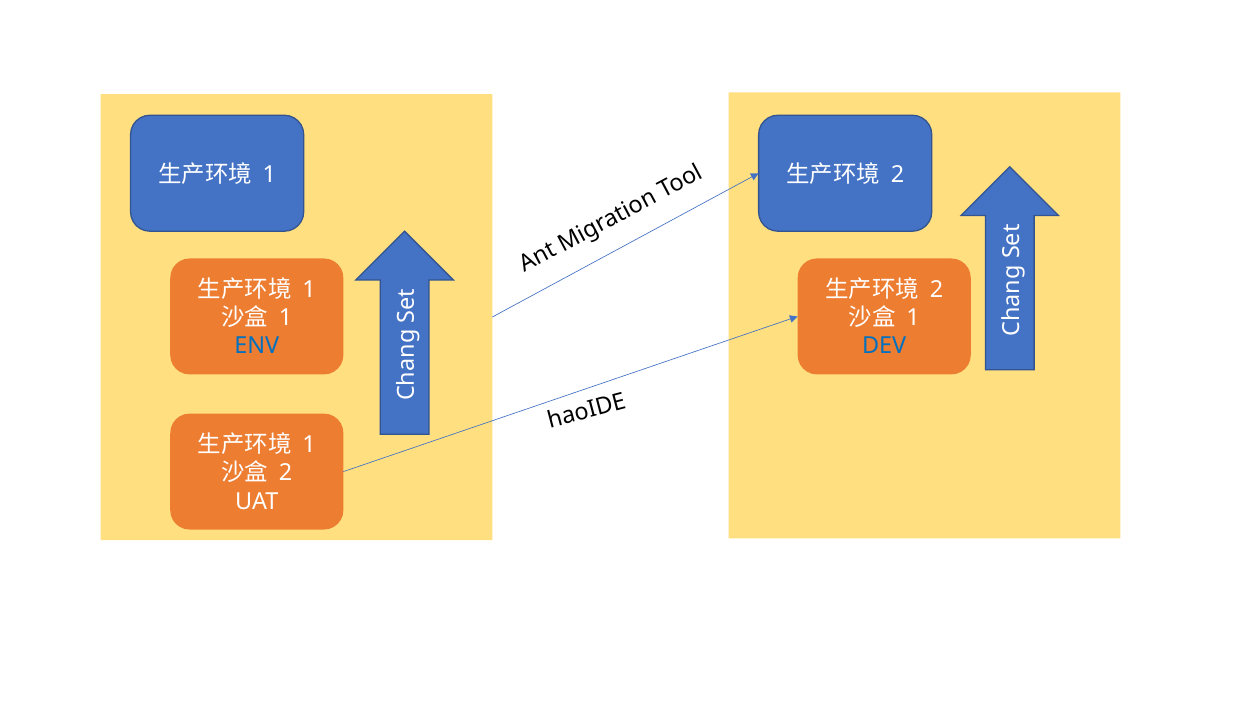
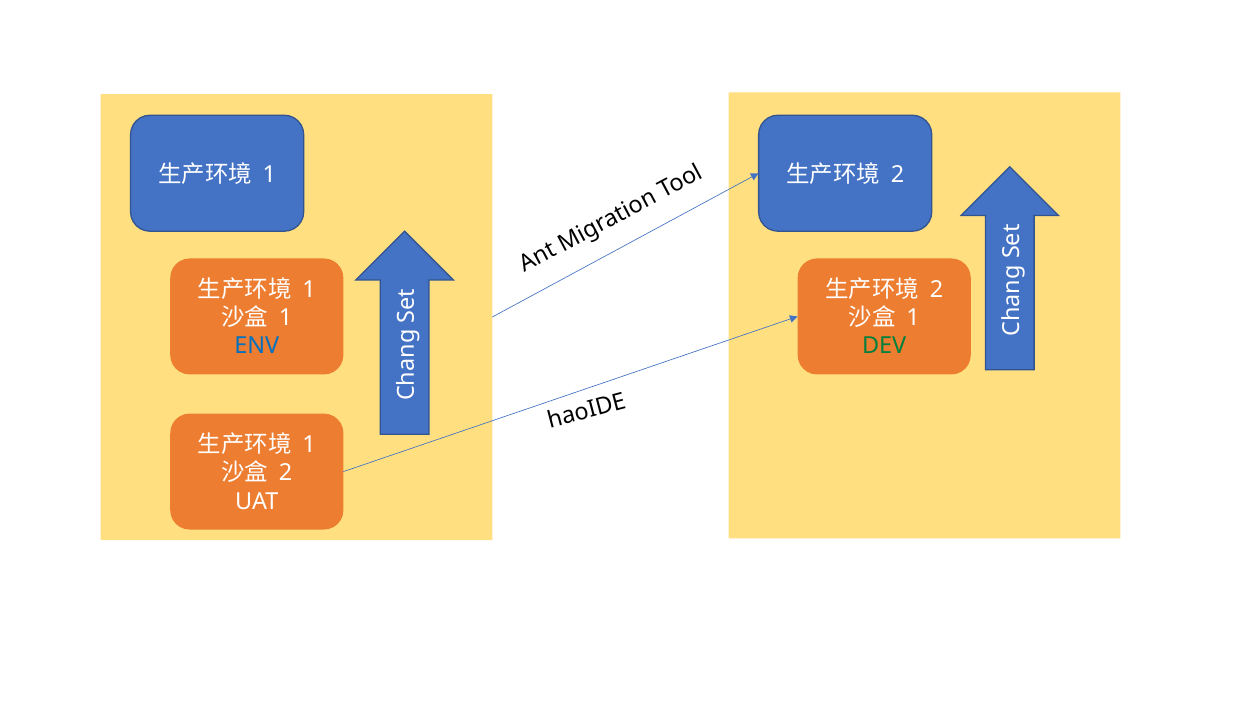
DEV colour: blue -> green (884, 347)
